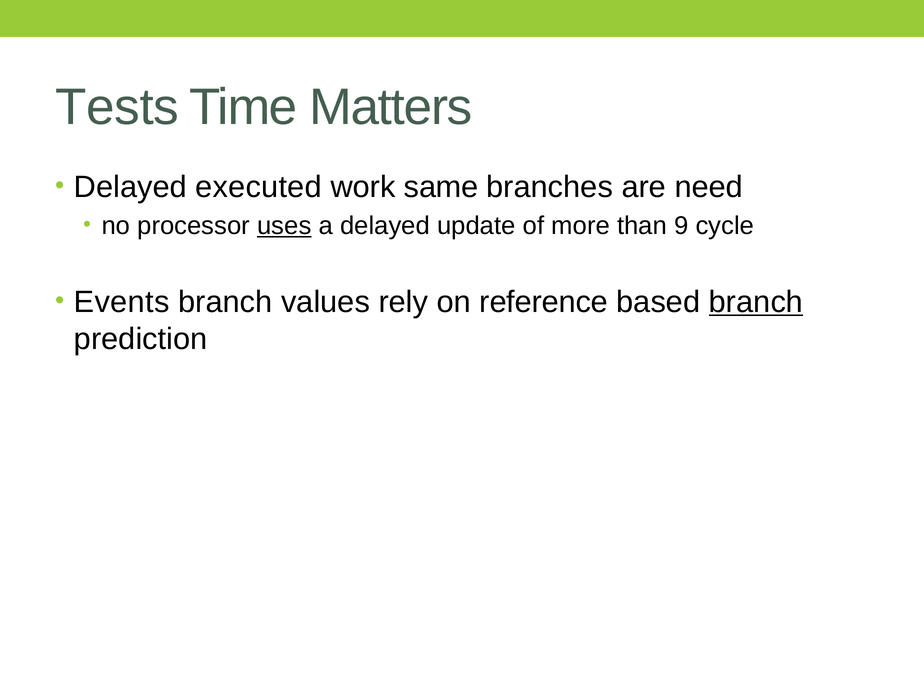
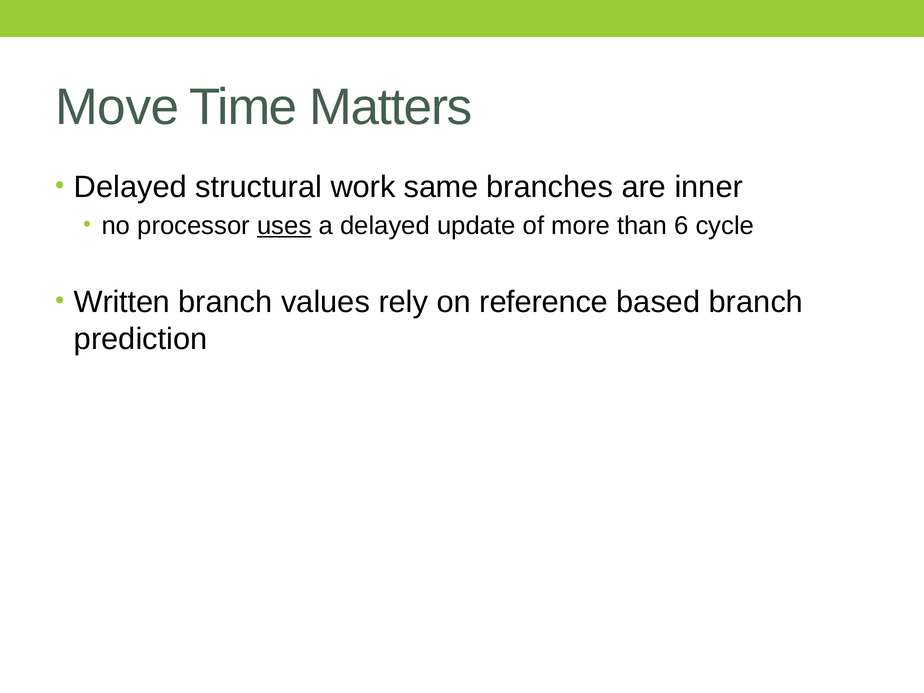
Tests: Tests -> Move (117, 108)
executed: executed -> structural (259, 187)
need: need -> inner (709, 187)
9: 9 -> 6 (681, 226)
Events: Events -> Written (122, 302)
branch underline: present -> none (756, 302)
